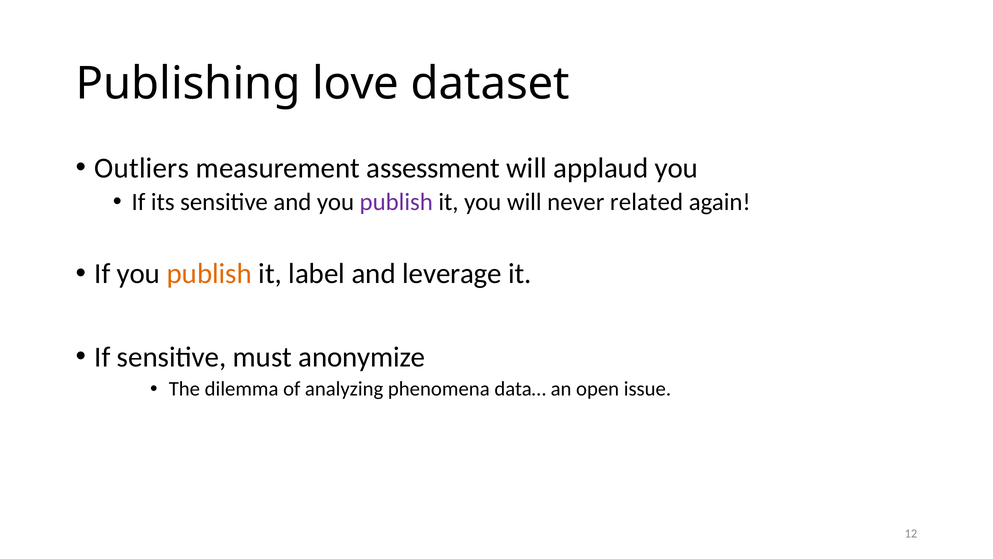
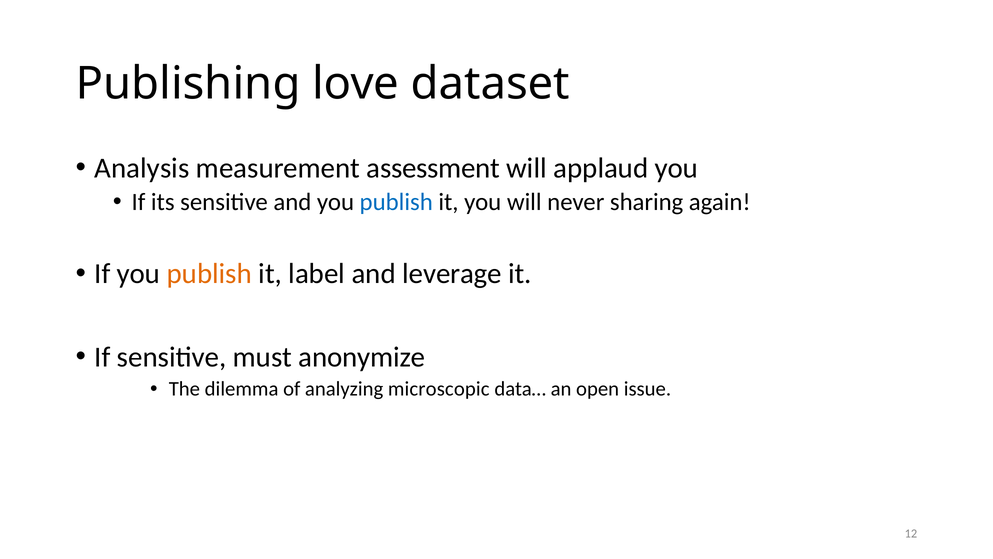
Outliers: Outliers -> Analysis (142, 168)
publish colour: purple -> blue (396, 202)
related: related -> sharing (647, 202)
phenomena: phenomena -> microscopic (439, 389)
